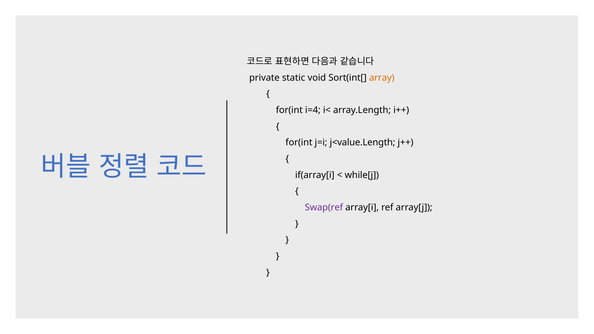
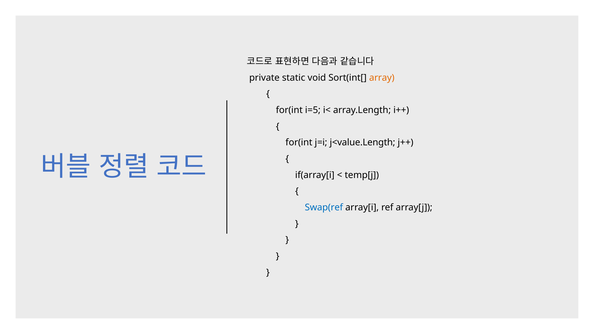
i=4: i=4 -> i=5 (313, 110)
while[j: while[j -> temp[j (362, 175)
Swap(ref colour: purple -> blue (324, 208)
